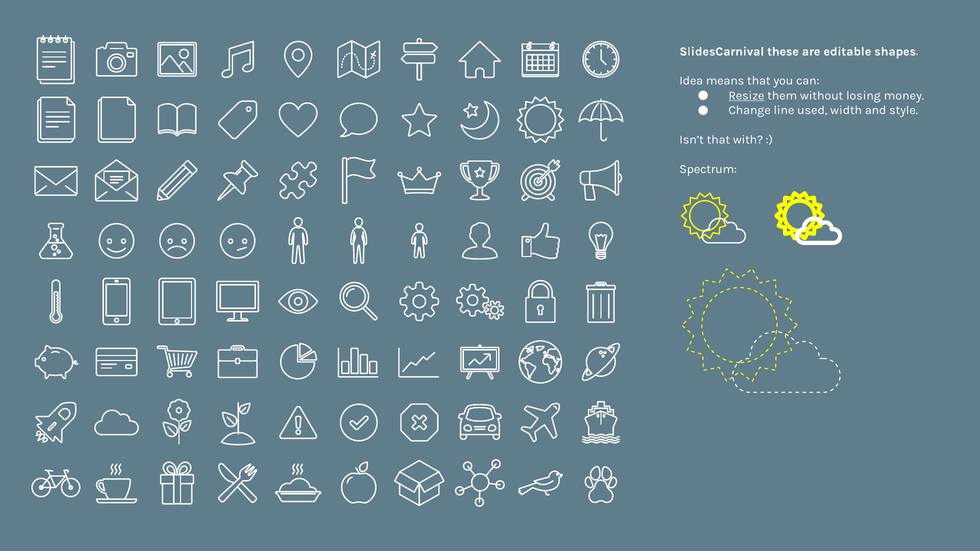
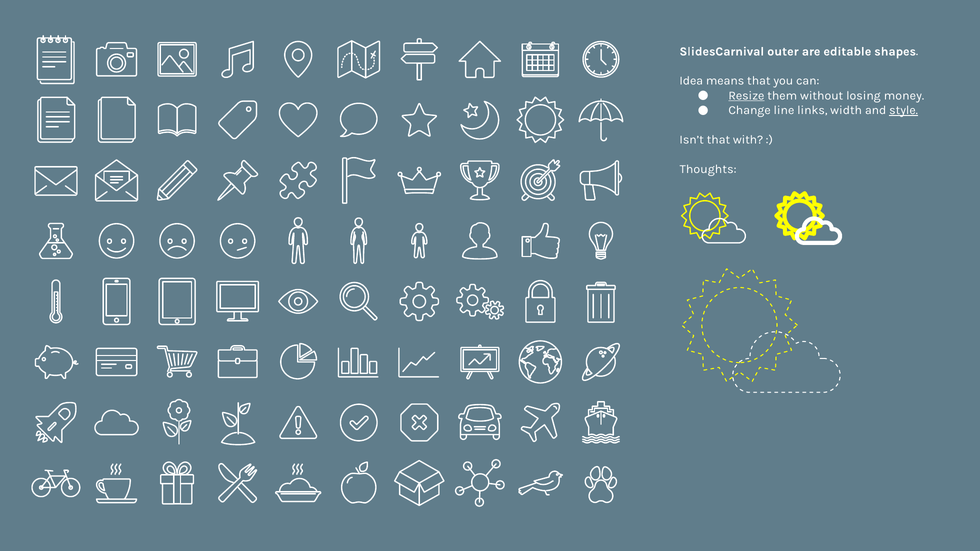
these: these -> outer (783, 51)
used: used -> links (812, 110)
style underline: none -> present (904, 110)
Spectrum: Spectrum -> Thoughts (708, 169)
